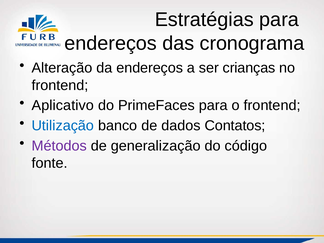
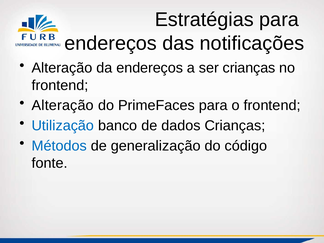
cronograma: cronograma -> notificações (252, 43)
Aplicativo: Aplicativo -> Alteração (63, 105)
dados Contatos: Contatos -> Crianças (235, 126)
Métodos colour: purple -> blue (59, 146)
